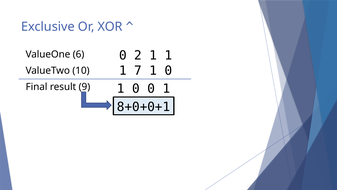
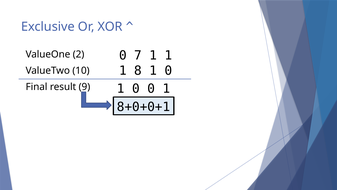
2: 2 -> 7 (138, 55)
6: 6 -> 2 (79, 54)
7: 7 -> 8 (138, 71)
